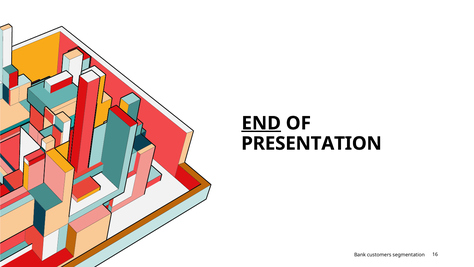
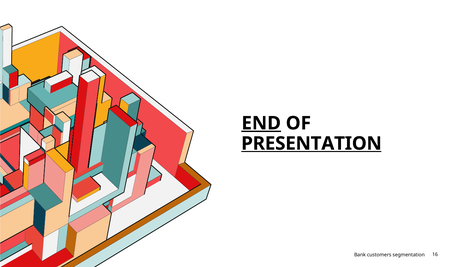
PRESENTATION underline: none -> present (312, 143)
